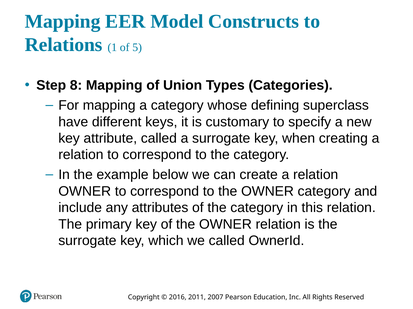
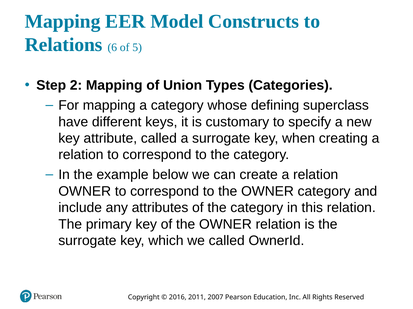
1: 1 -> 6 (112, 47)
8: 8 -> 2 (76, 86)
